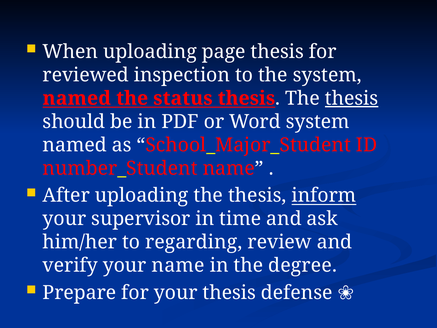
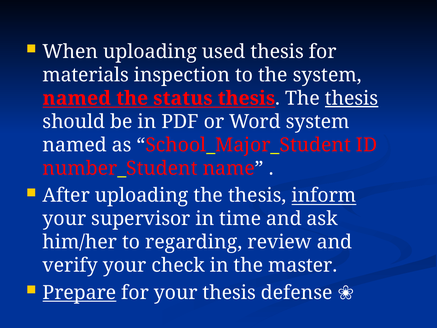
page: page -> used (224, 52)
reviewed: reviewed -> materials (86, 75)
your name: name -> check (178, 265)
degree: degree -> master (303, 265)
Prepare underline: none -> present (79, 293)
